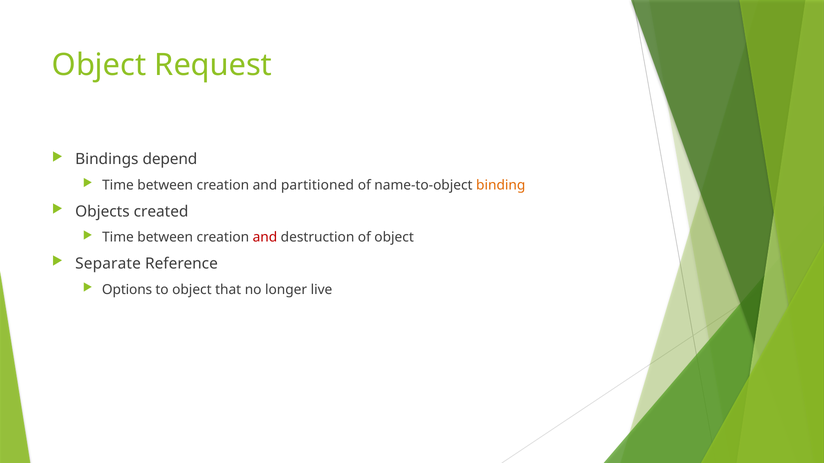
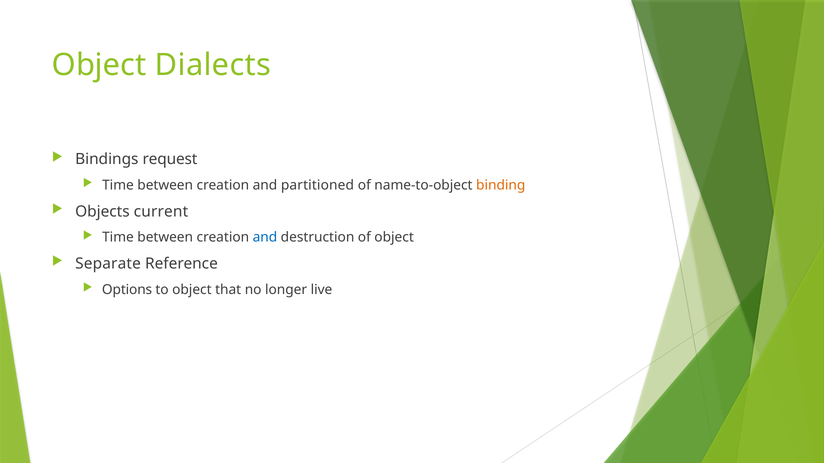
Request: Request -> Dialects (213, 65)
depend: depend -> request (170, 159)
created: created -> current (161, 212)
and colour: red -> blue (265, 238)
